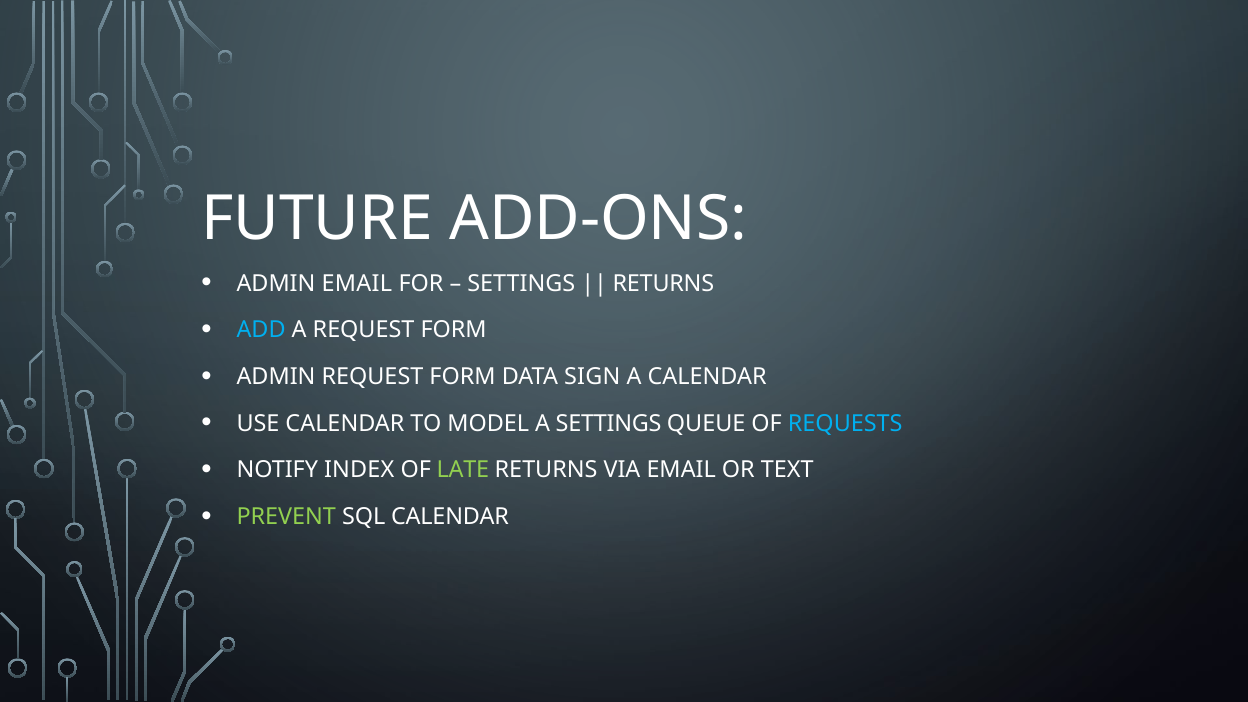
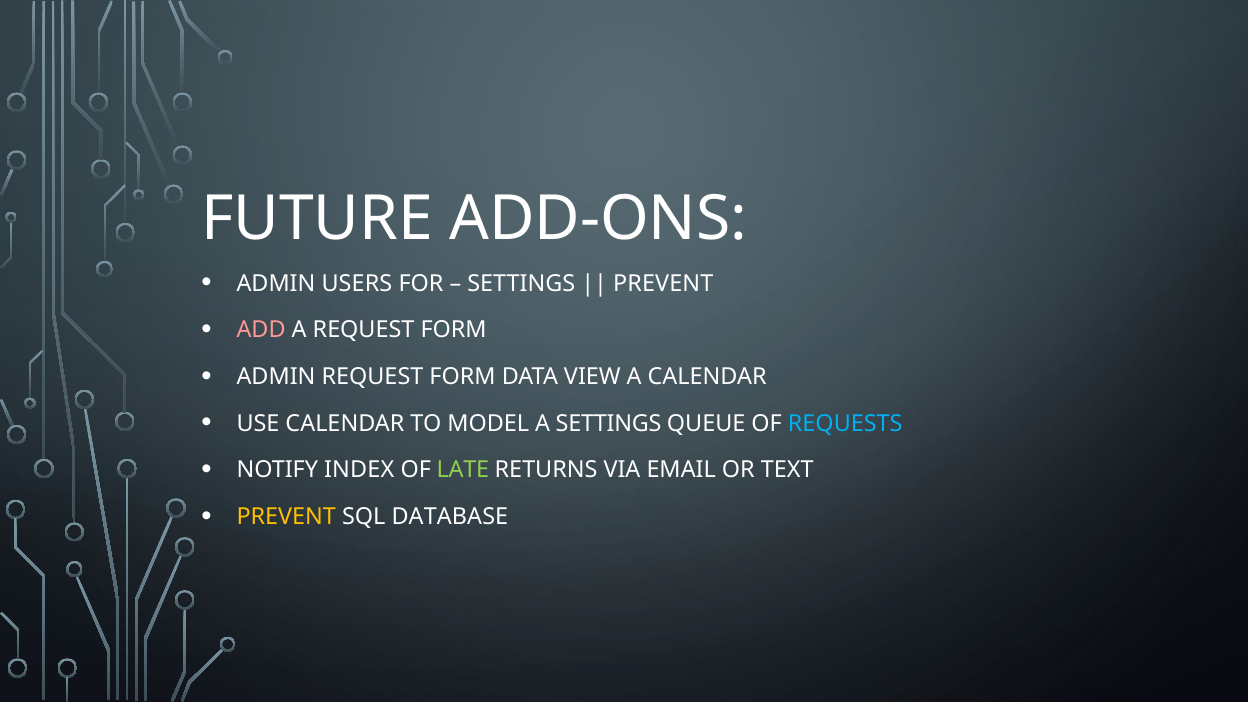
ADMIN EMAIL: EMAIL -> USERS (357, 283)
RETURNS: RETURNS -> PREVENT (663, 283)
ADD colour: light blue -> pink (261, 330)
SIGN: SIGN -> VIEW (592, 377)
PREVENT colour: light green -> yellow (286, 517)
SQL CALENDAR: CALENDAR -> DATABASE (450, 517)
